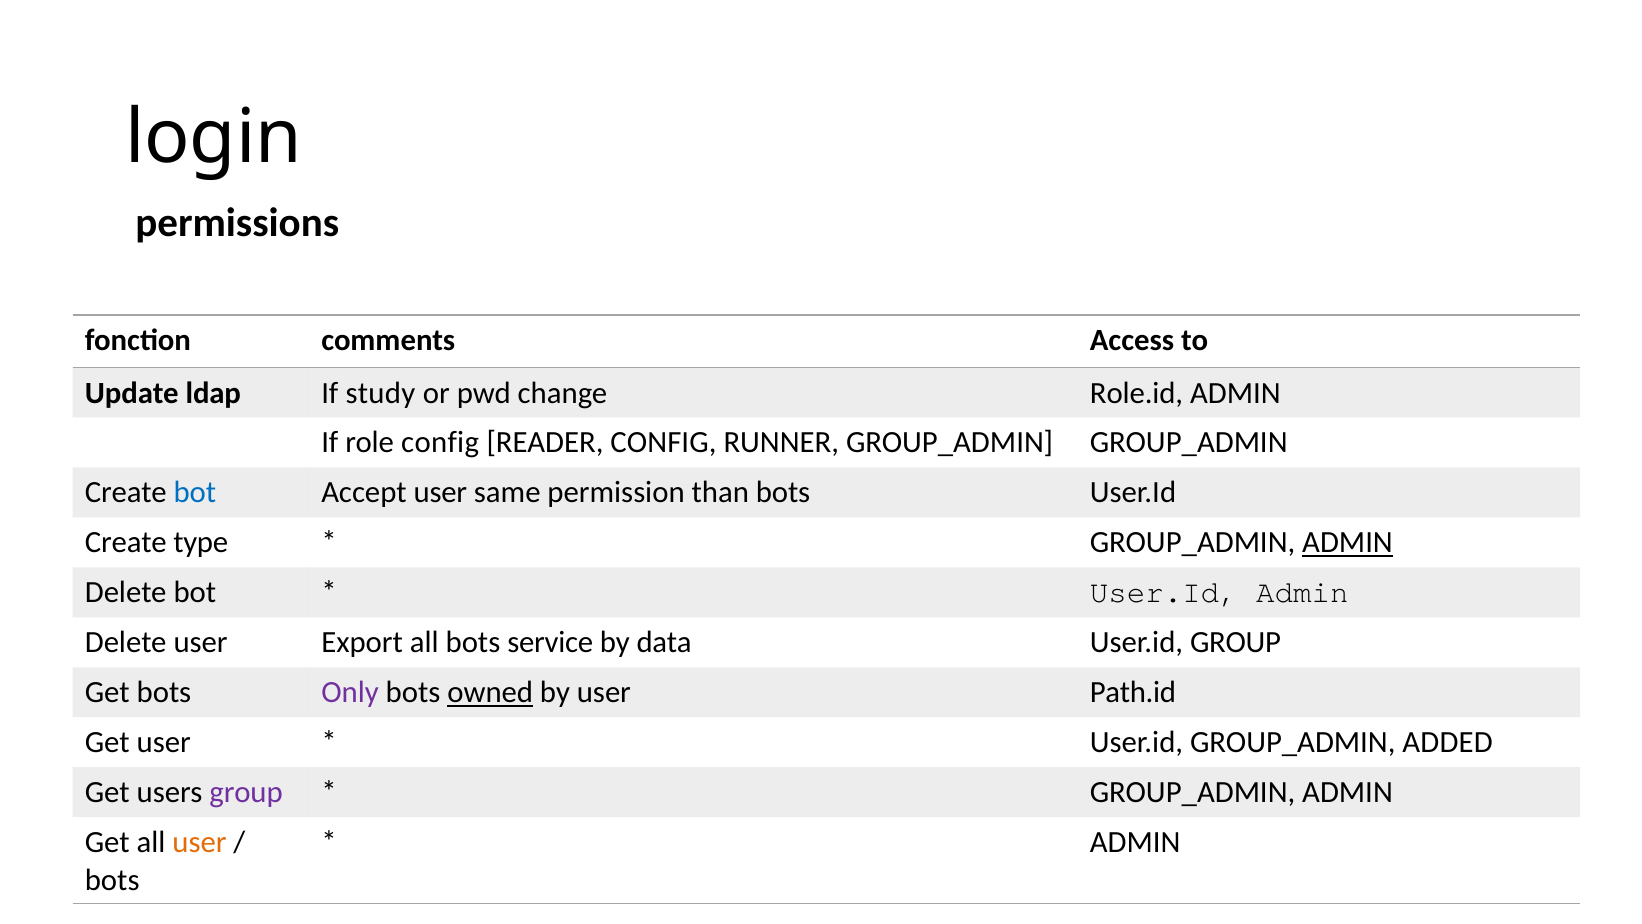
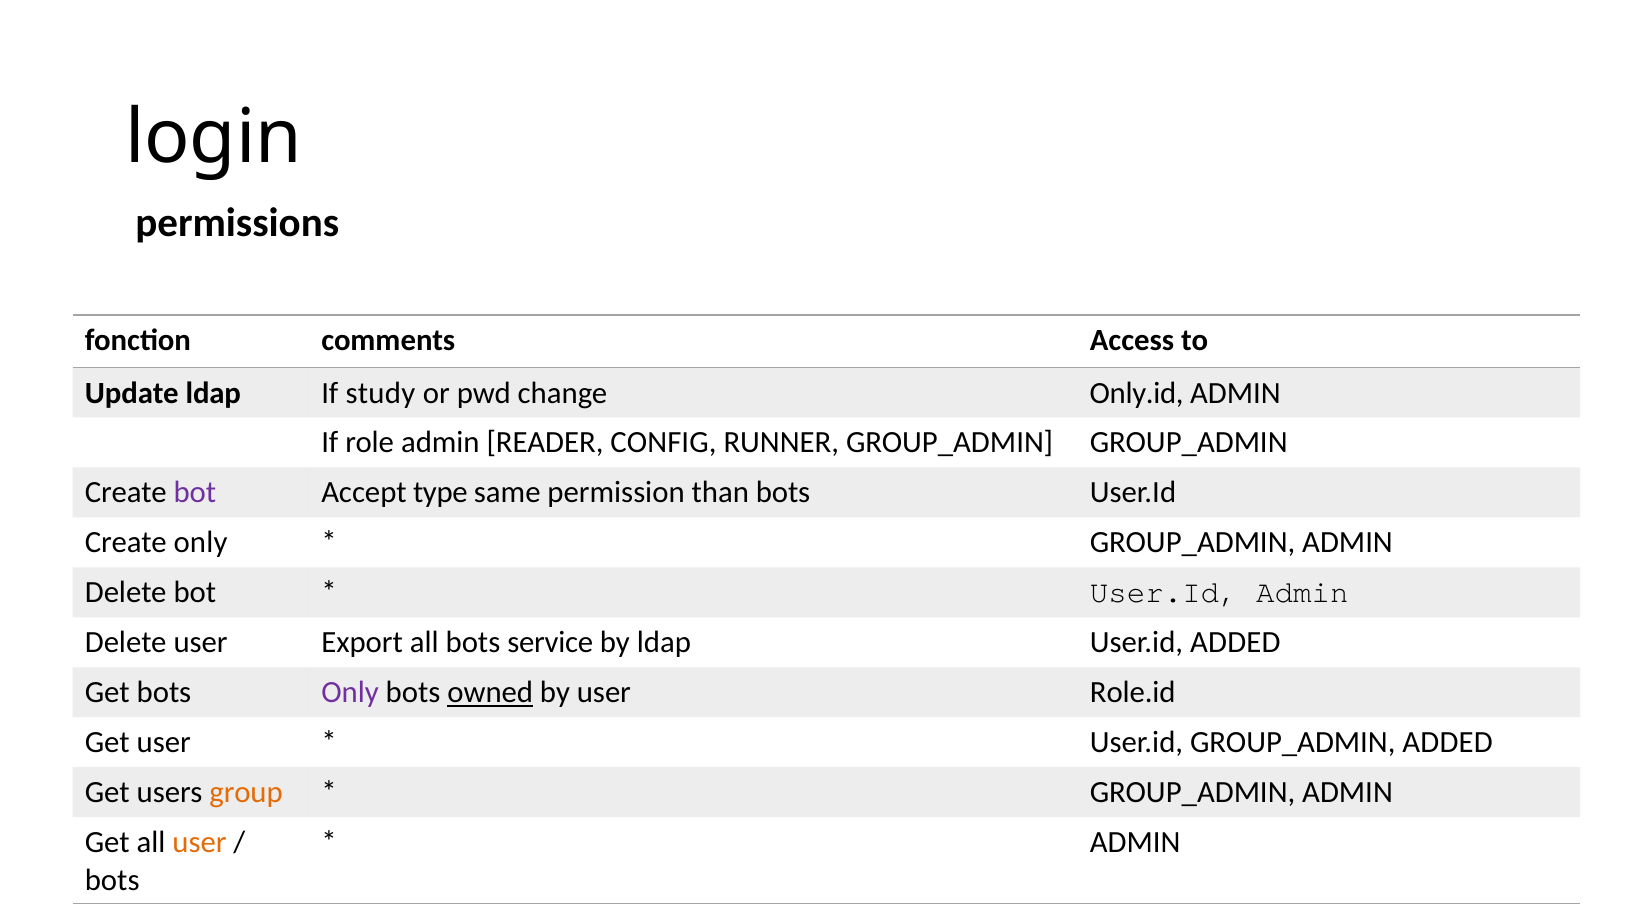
Role.id: Role.id -> Only.id (1137, 393)
role config: config -> admin (440, 443)
bot colour: blue -> purple (195, 493)
Accept user: user -> type (440, 493)
Create type: type -> only (201, 543)
ADMIN underline: present -> none (1348, 543)
by data: data -> ldap (664, 642)
User.id GROUP: GROUP -> ADDED (1235, 642)
Path.id: Path.id -> Role.id (1133, 692)
group colour: purple -> orange (246, 792)
